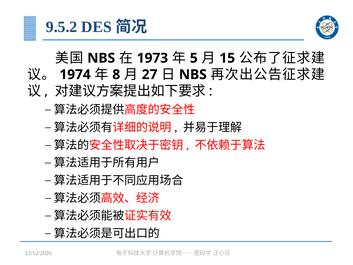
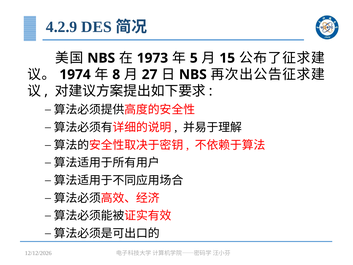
9.5.2: 9.5.2 -> 4.2.9 (62, 27)
